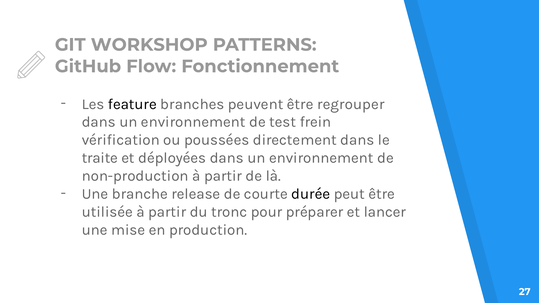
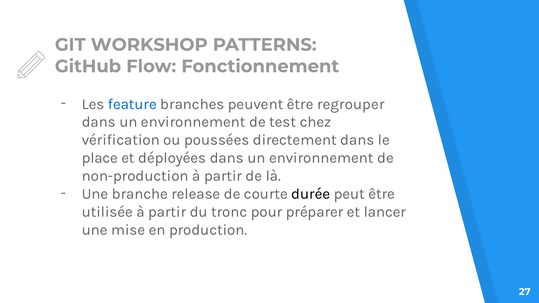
feature colour: black -> blue (132, 104)
frein: frein -> chez (315, 122)
traite: traite -> place (100, 158)
